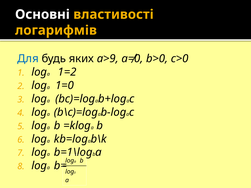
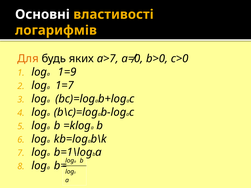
Для colour: blue -> orange (28, 59)
a>9: a>9 -> a>7 (108, 59)
1=2: 1=2 -> 1=9 (67, 72)
1=0: 1=0 -> 1=7 (65, 86)
